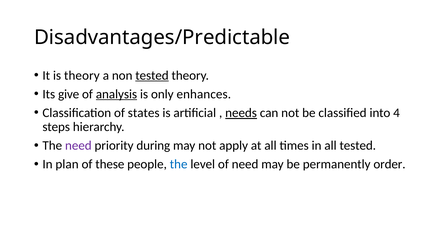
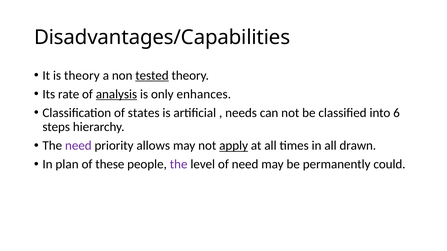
Disadvantages/Predictable: Disadvantages/Predictable -> Disadvantages/Capabilities (162, 38)
give: give -> rate (69, 94)
needs underline: present -> none (241, 113)
4: 4 -> 6 (397, 113)
during: during -> allows (153, 146)
apply underline: none -> present (234, 146)
all tested: tested -> drawn (358, 146)
the colour: blue -> purple (179, 165)
order: order -> could (389, 165)
